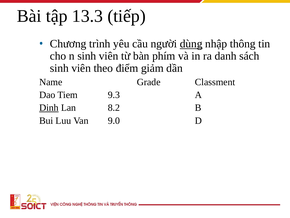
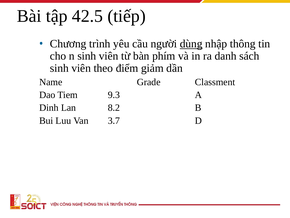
13.3: 13.3 -> 42.5 (87, 16)
Dinh underline: present -> none (49, 108)
9.0: 9.0 -> 3.7 (114, 120)
